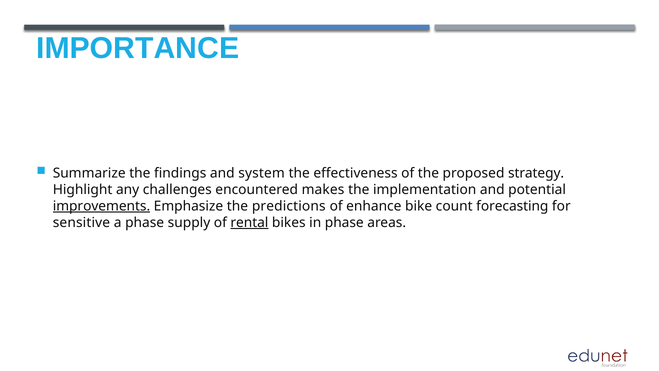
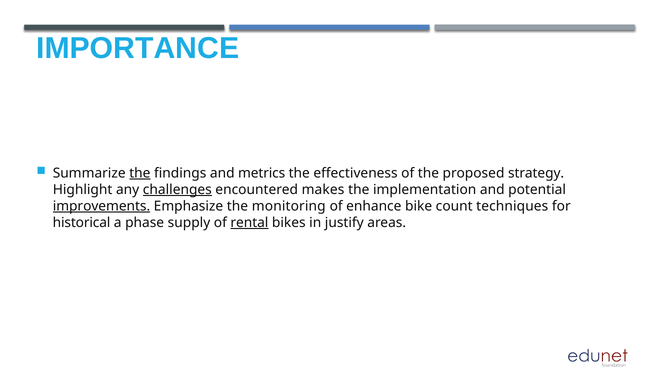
the underline: none -> present (140, 173)
system: system -> metrics (262, 173)
challenges underline: none -> present (177, 189)
predictions: predictions -> monitoring (289, 206)
forecasting: forecasting -> techniques (512, 206)
sensitive: sensitive -> historical (82, 222)
in phase: phase -> justify (344, 222)
